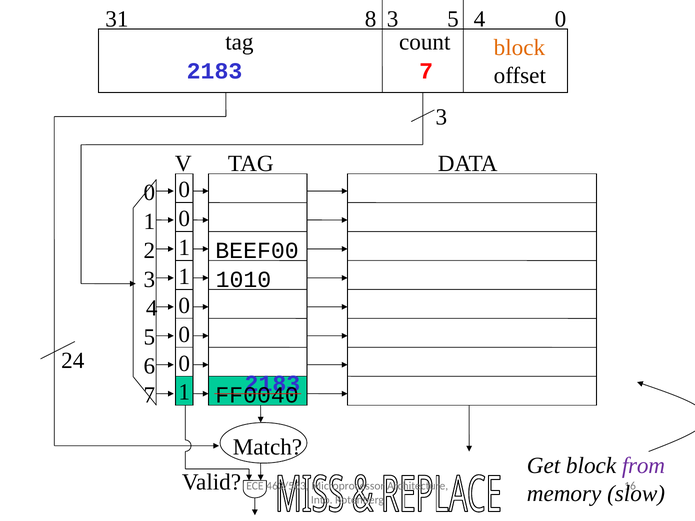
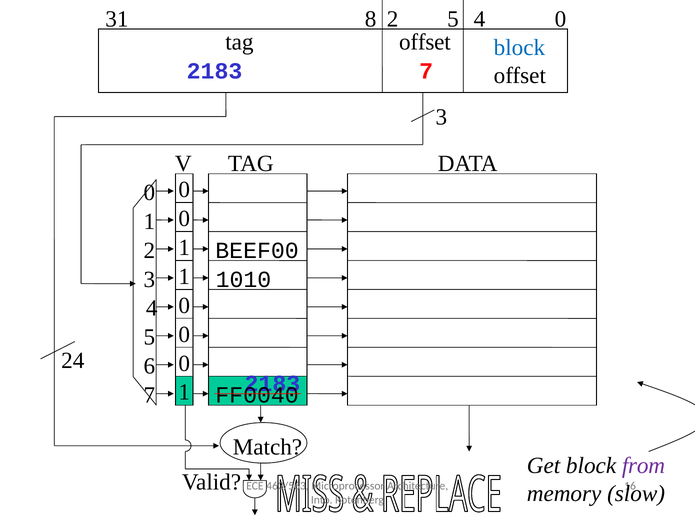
8 3: 3 -> 2 (393, 19)
count: count -> offset (425, 42)
block colour: orange -> blue (519, 48)
